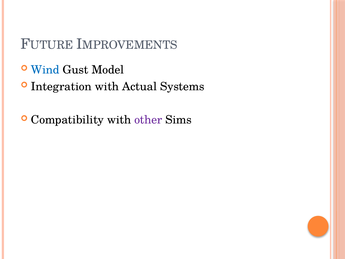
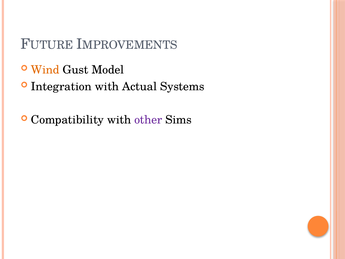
Wind colour: blue -> orange (45, 70)
